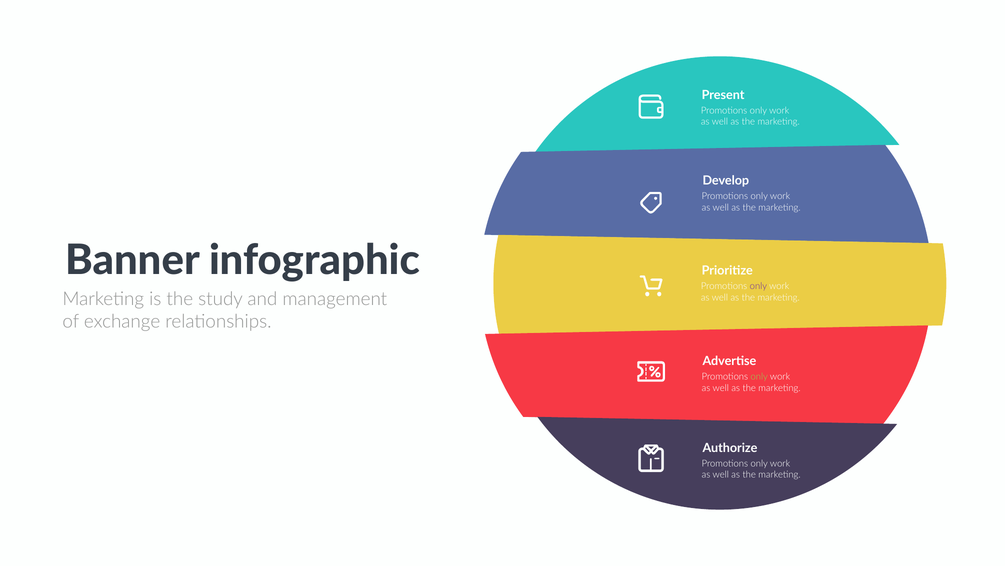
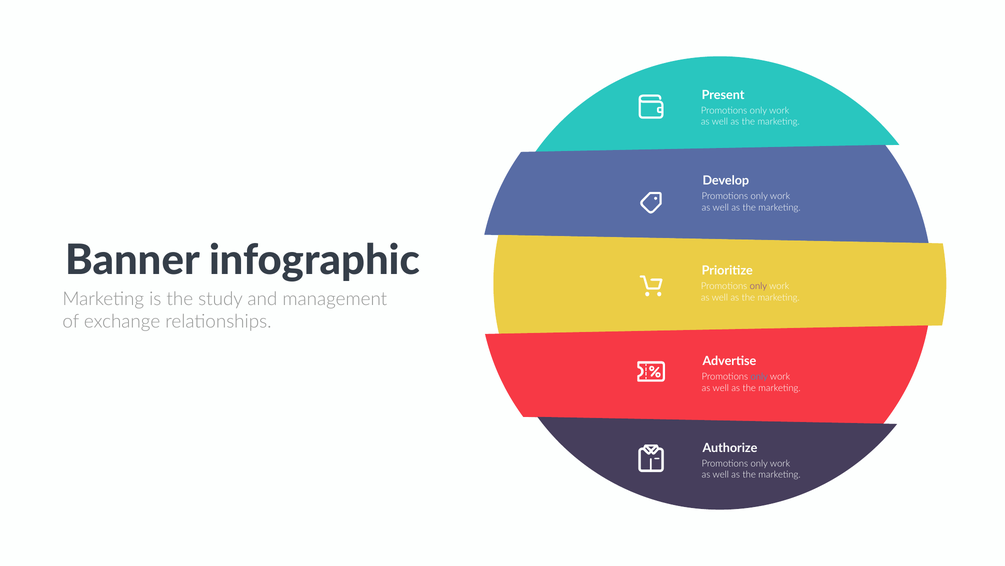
only colour: light green -> light blue (759, 376)
